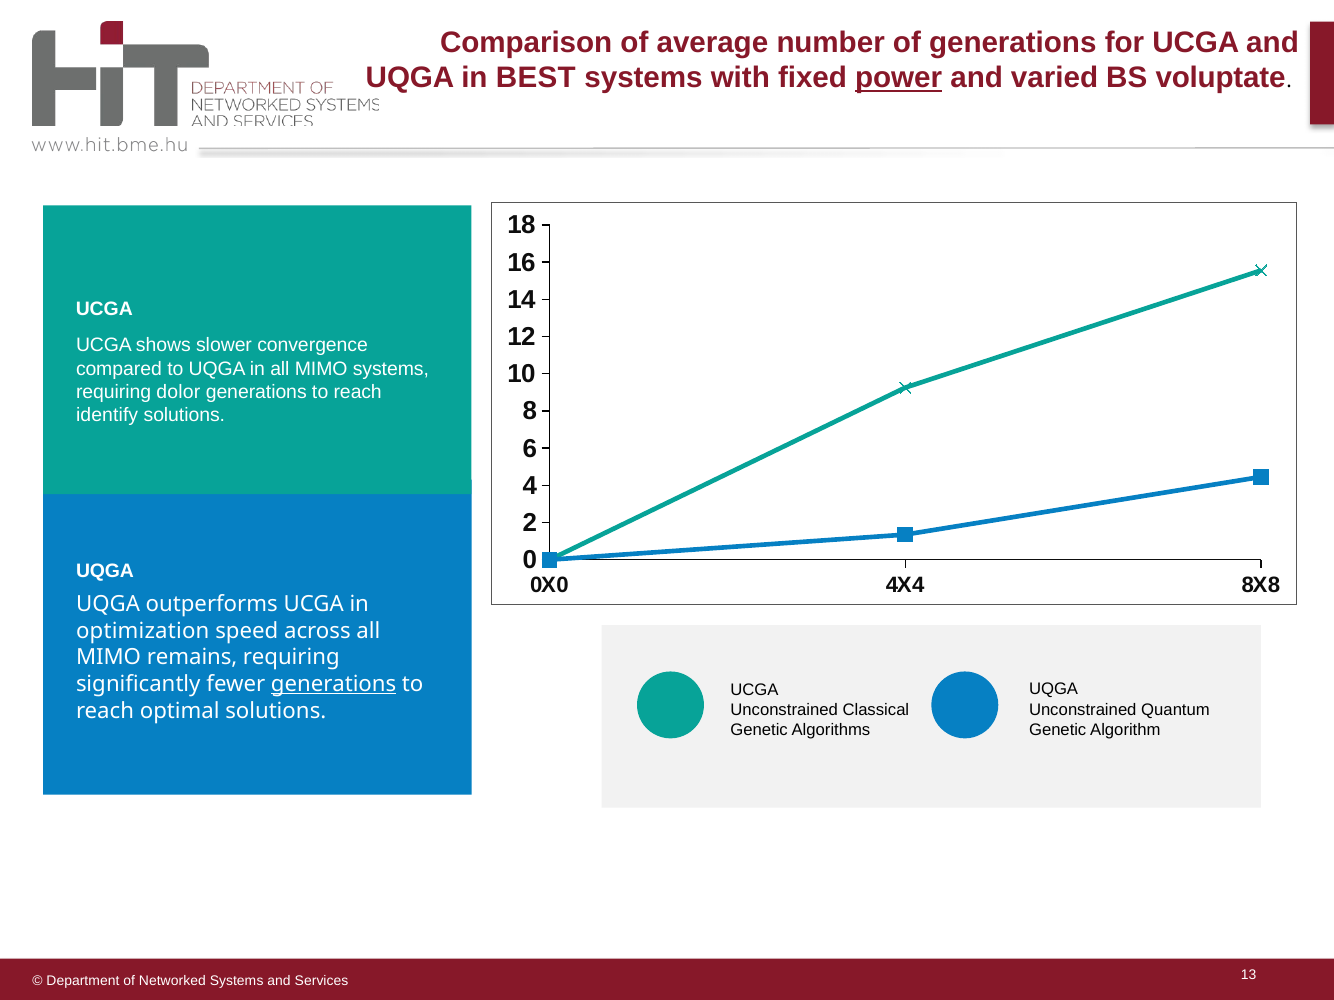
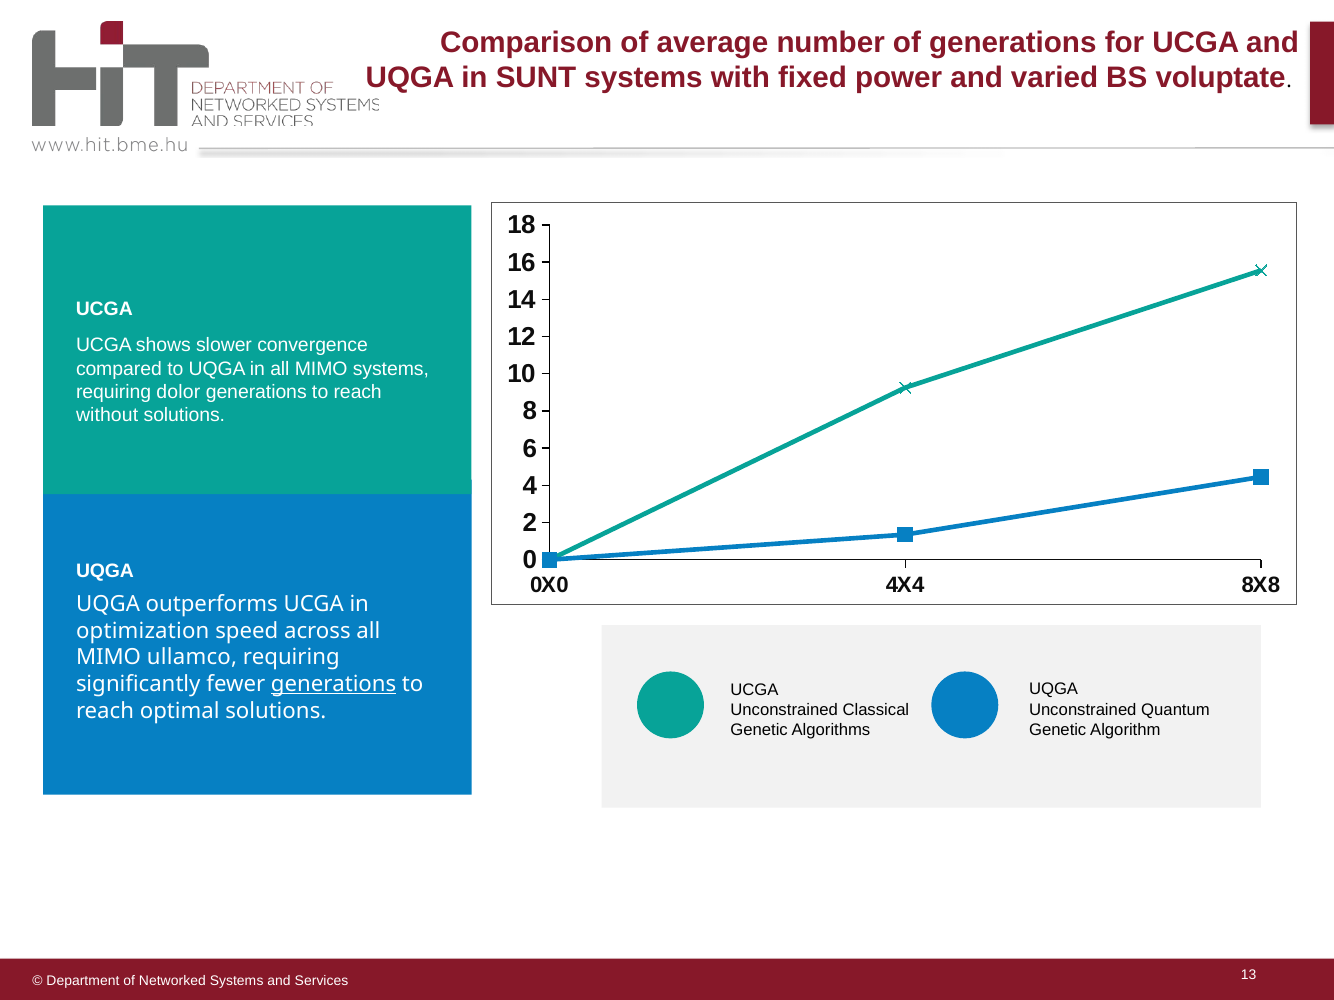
BEST: BEST -> SUNT (536, 78)
power underline: present -> none (899, 78)
identify: identify -> without (107, 416)
remains: remains -> ullamco (192, 658)
